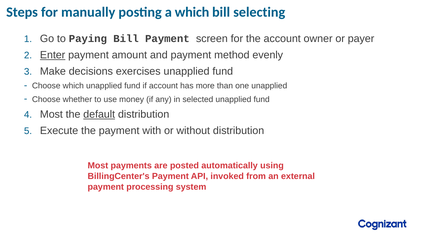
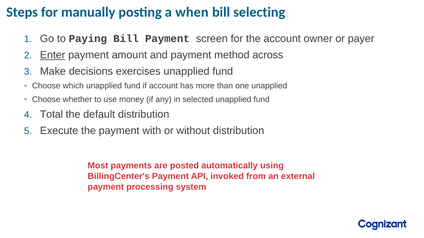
a which: which -> when (192, 12)
evenly: evenly -> across (268, 55)
Most: Most -> Total (51, 115)
default underline: present -> none (99, 115)
